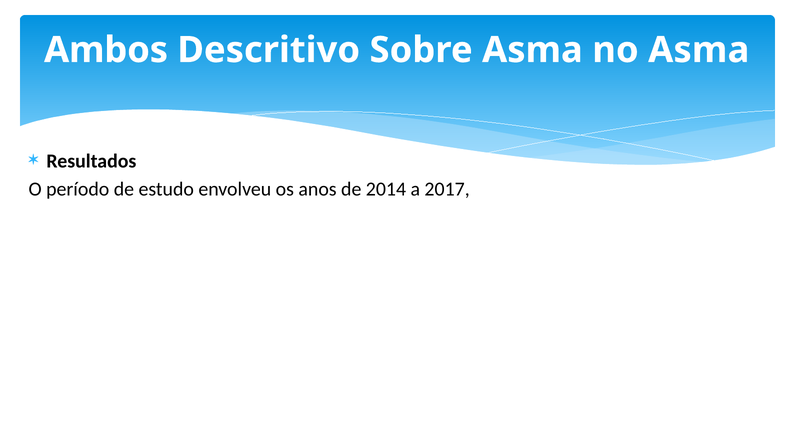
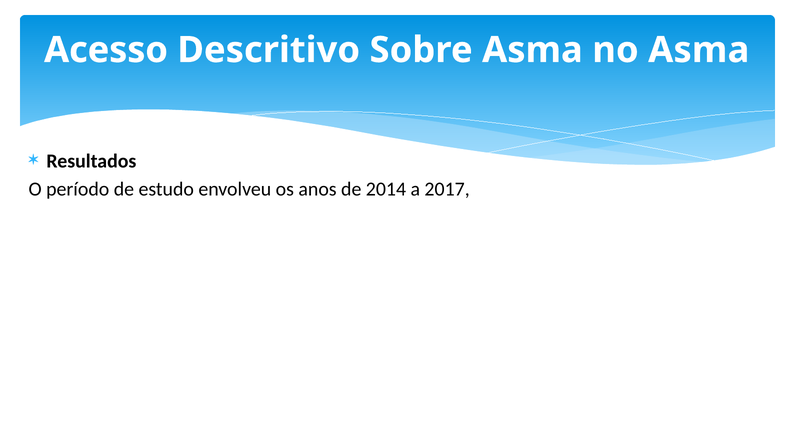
Ambos: Ambos -> Acesso (106, 50)
